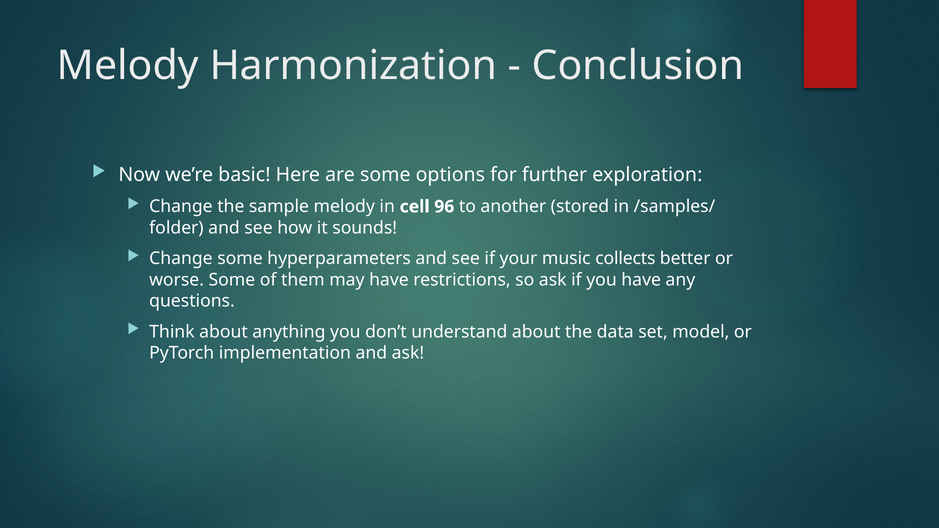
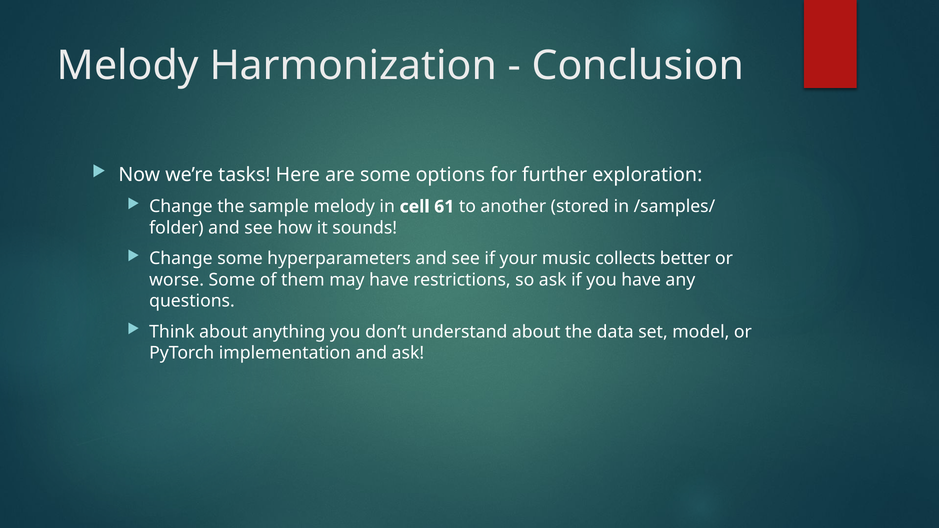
basic: basic -> tasks (244, 175)
96: 96 -> 61 (444, 207)
